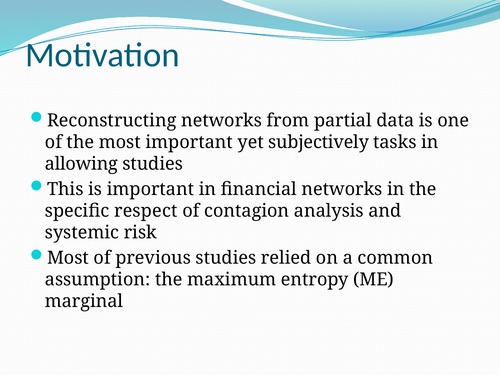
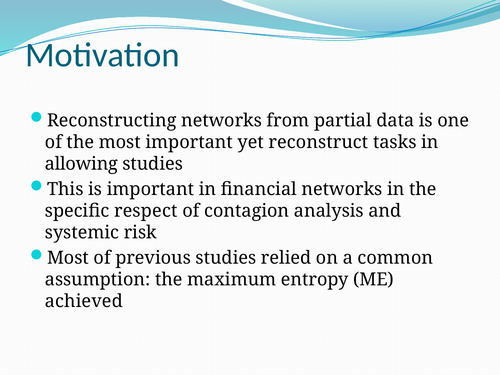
subjectively: subjectively -> reconstruct (318, 142)
marginal: marginal -> achieved (84, 301)
